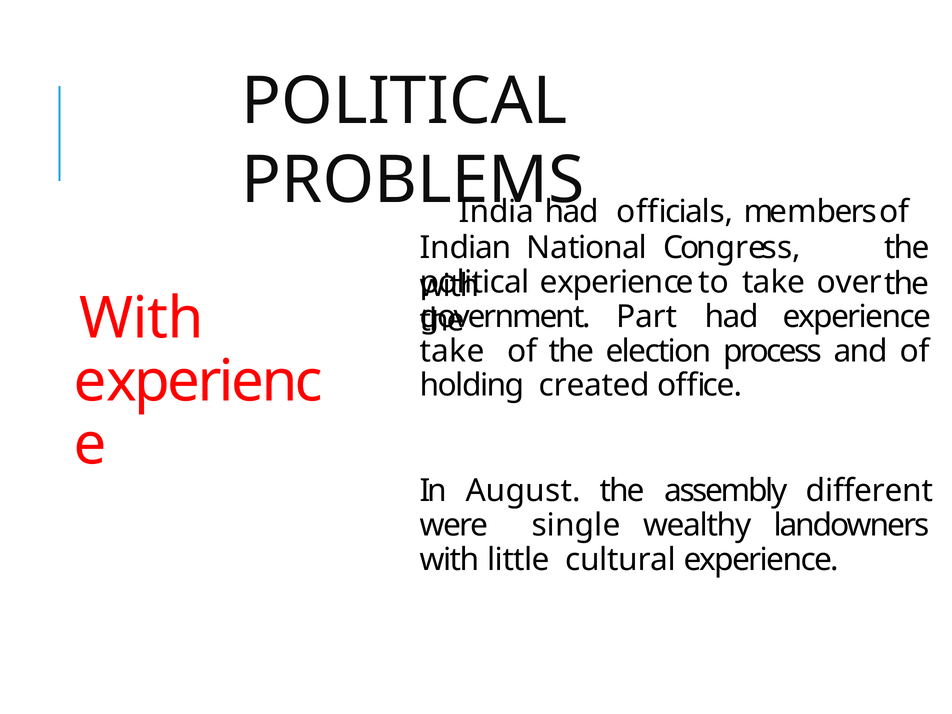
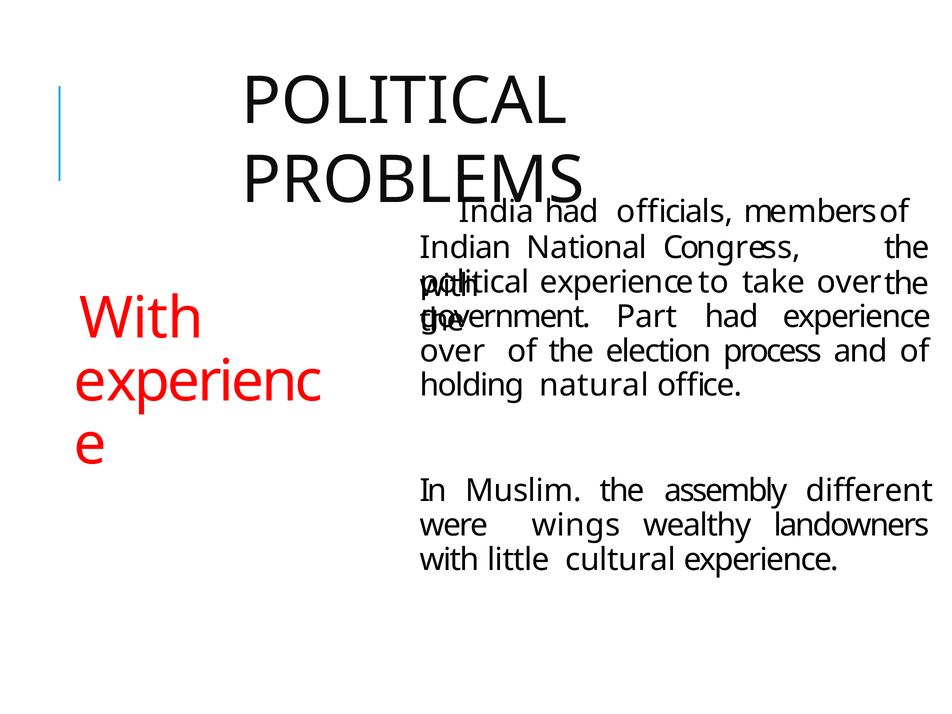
take: take -> over (452, 351)
created: created -> natural (594, 385)
August: August -> Muslim (523, 491)
single: single -> wings (576, 525)
